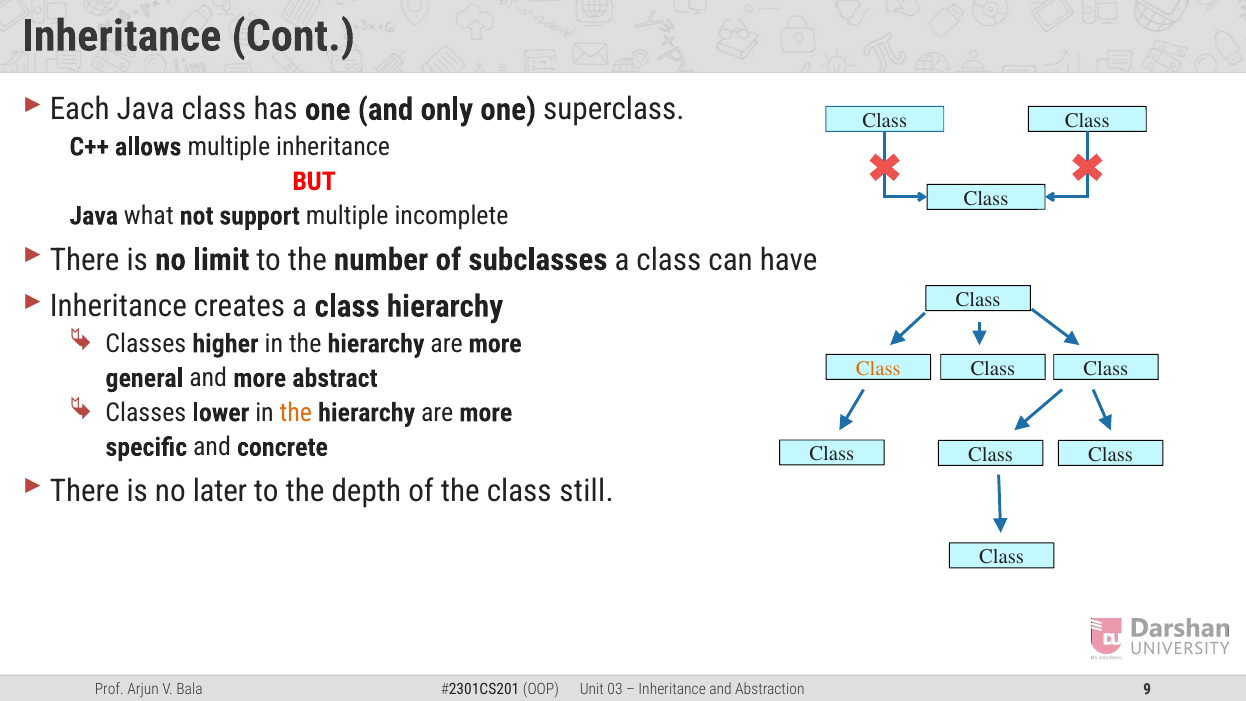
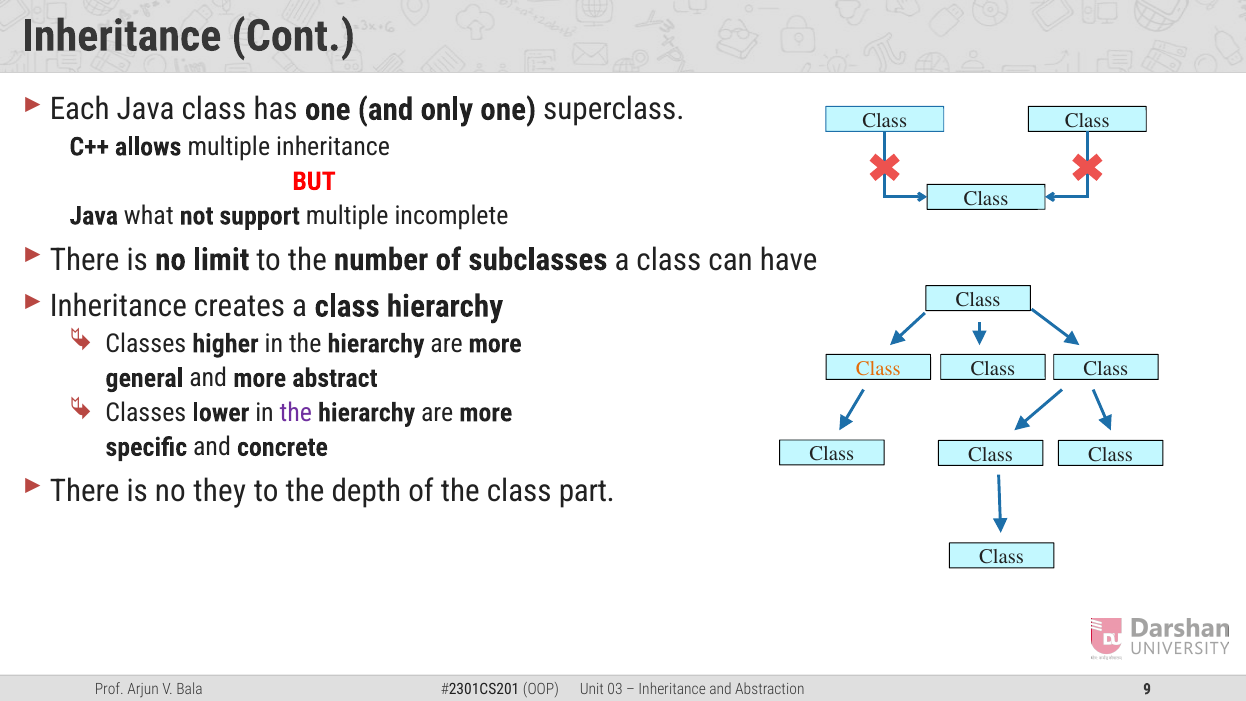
the colour: orange -> purple (296, 413)
later: later -> they (220, 491)
still: still -> part (587, 491)
